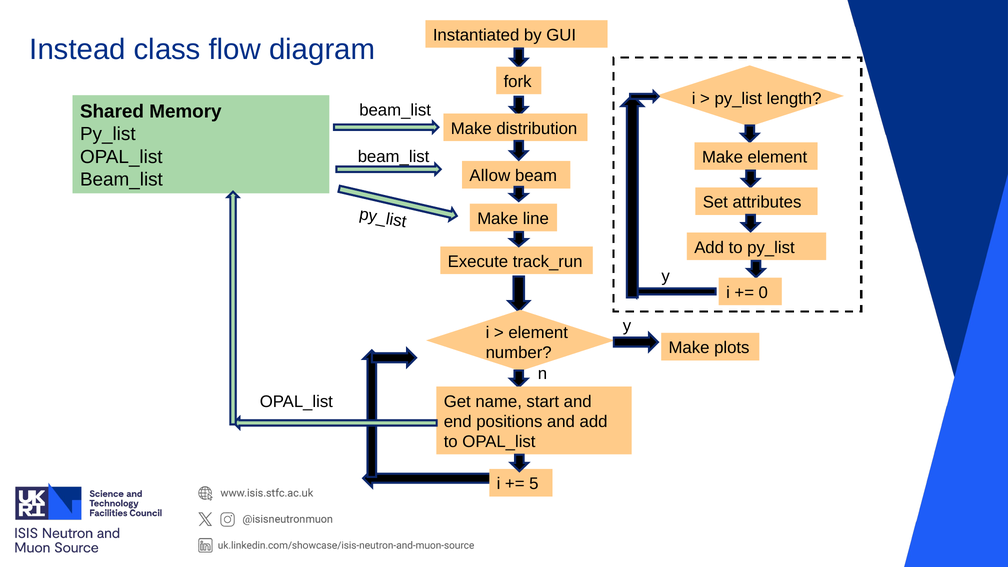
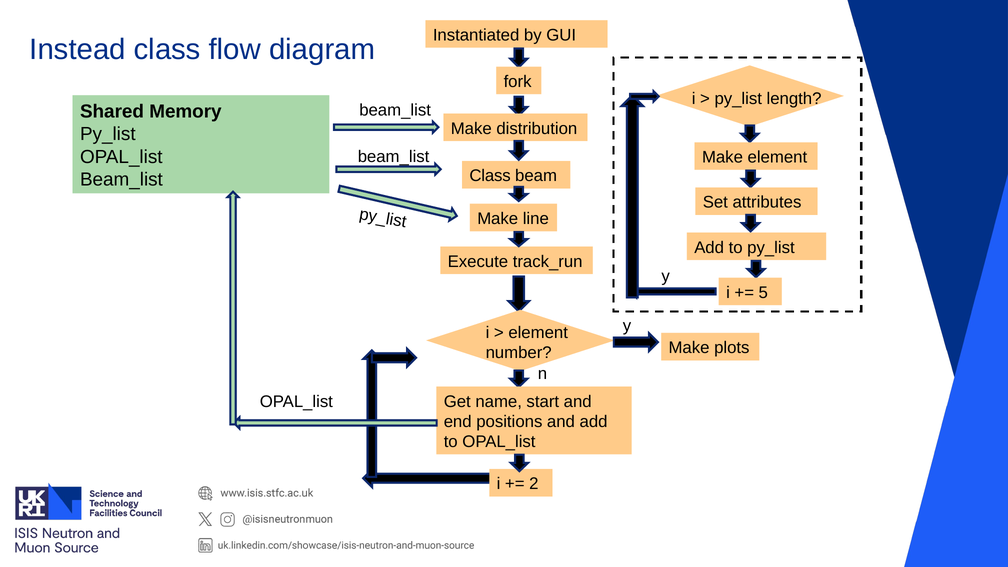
Allow: Allow -> Class (490, 176)
0: 0 -> 5 (763, 293)
5: 5 -> 2 (534, 484)
